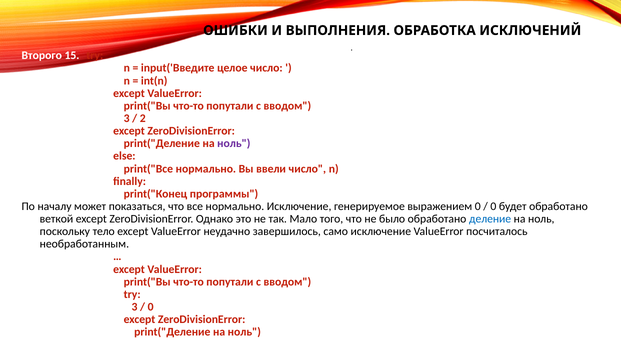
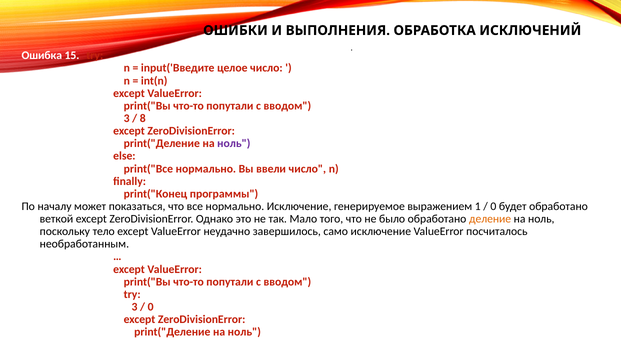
Второго: Второго -> Ошибка (42, 56)
2: 2 -> 8 (143, 118)
выражением 0: 0 -> 1 (478, 207)
деление colour: blue -> orange (490, 219)
